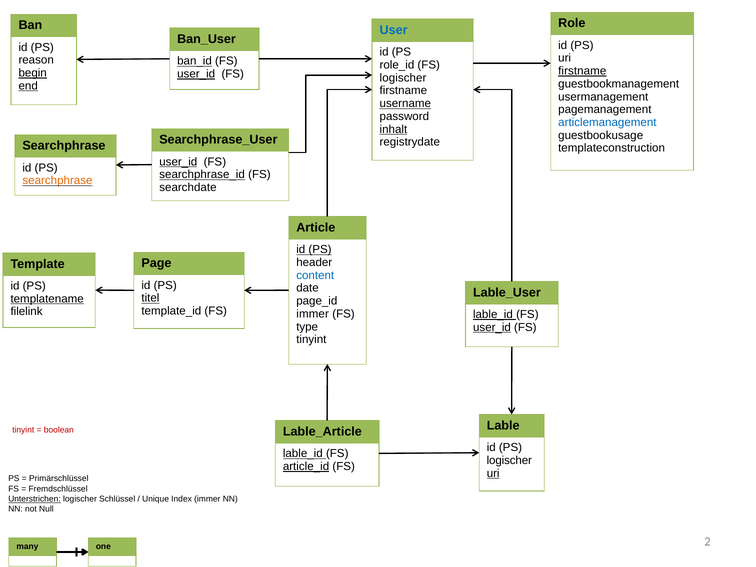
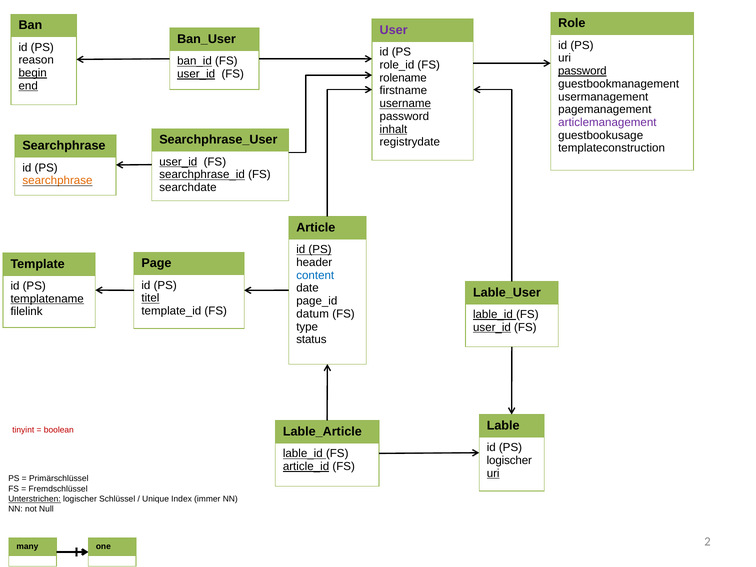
User colour: blue -> purple (394, 30)
firstname: firstname -> password (582, 71)
logischer: logischer -> rolename (403, 78)
articlemanagement colour: blue -> purple (607, 122)
immer: immer -> datum (313, 314)
tinyint: tinyint -> status (311, 340)
